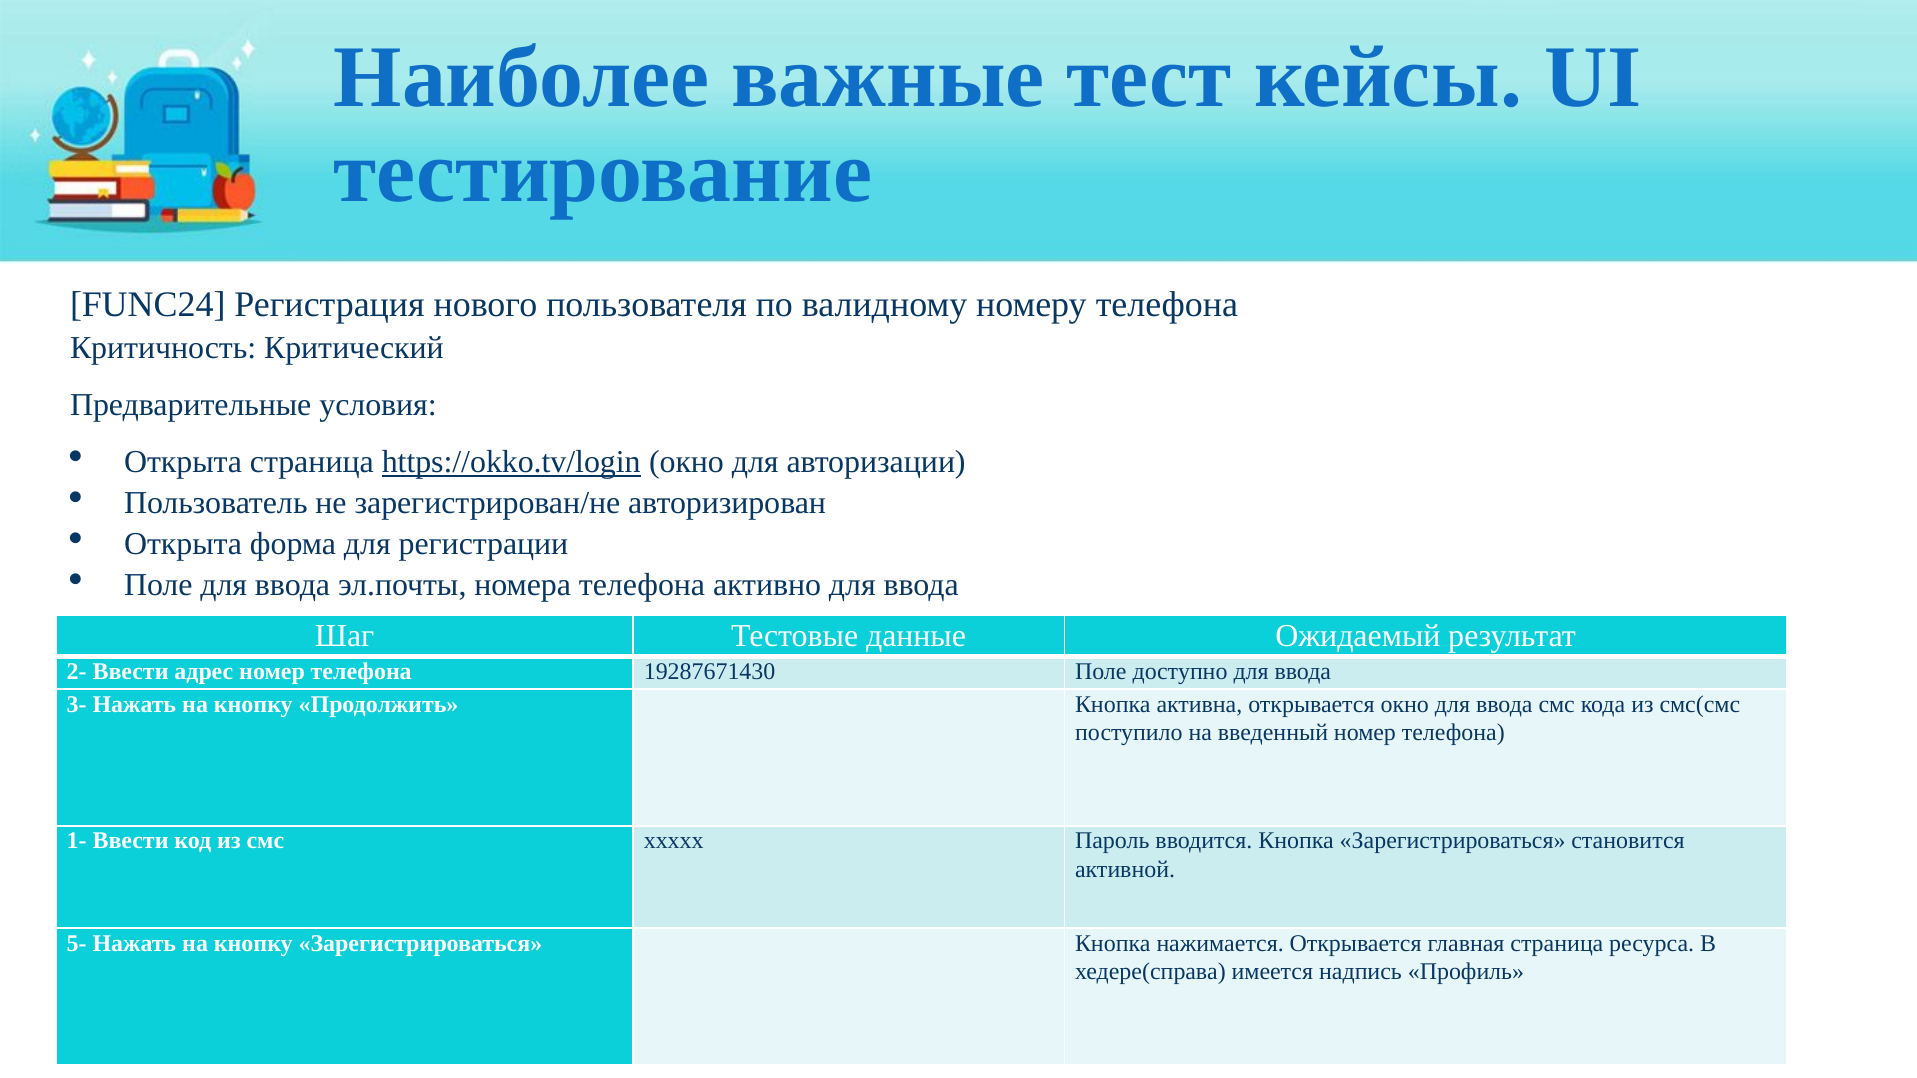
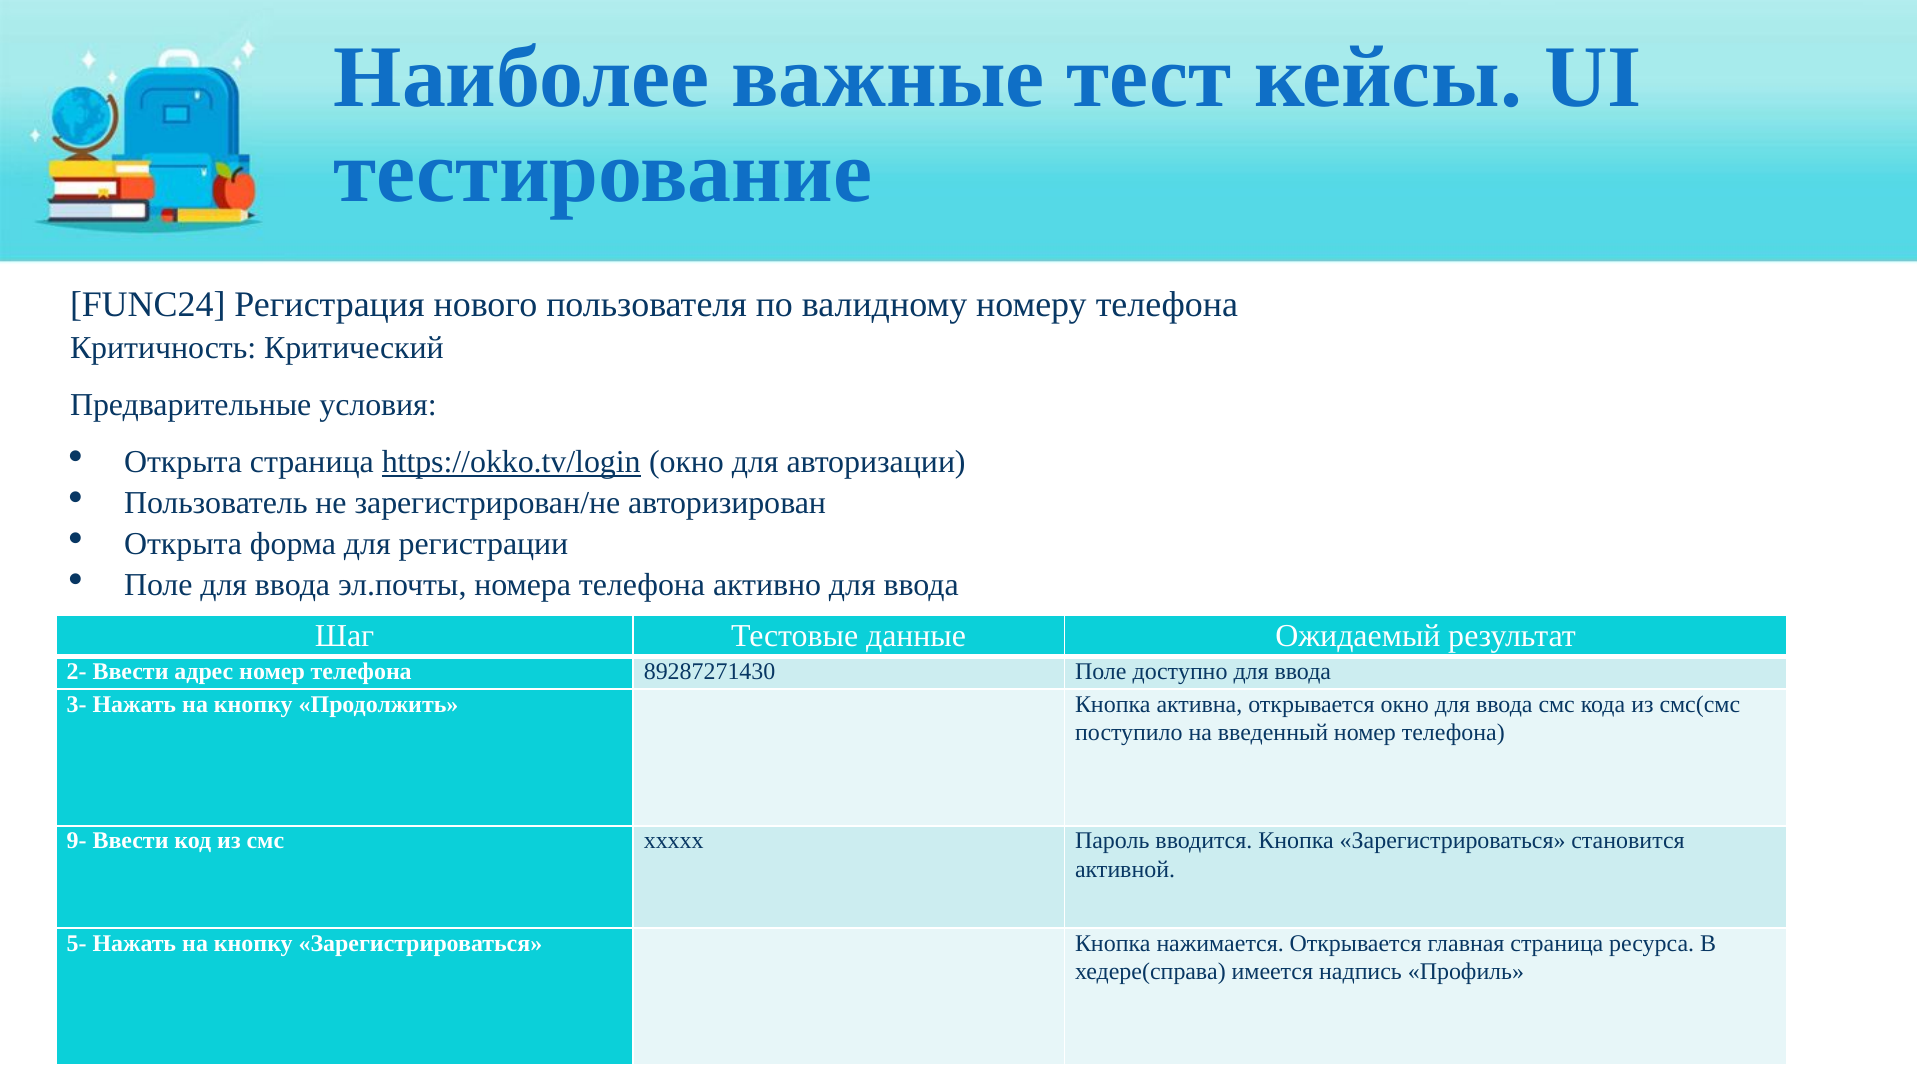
19287671430: 19287671430 -> 89287271430 (710, 672)
1-: 1- -> 9- (77, 841)
